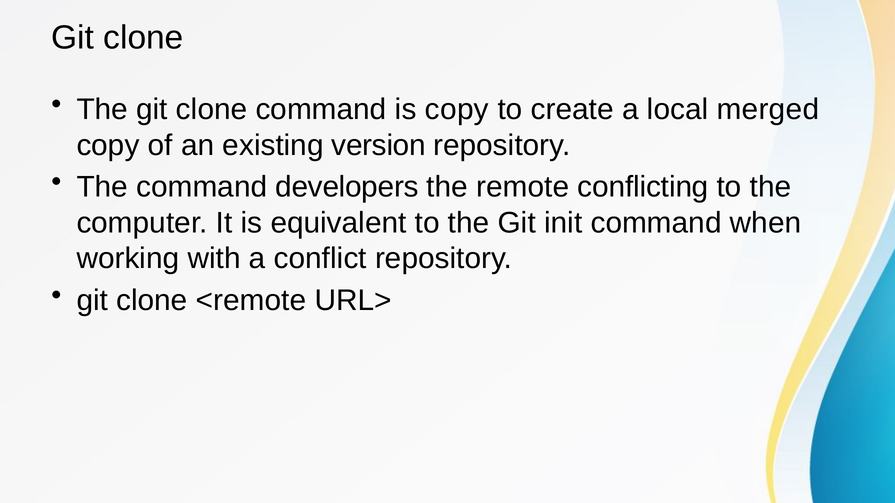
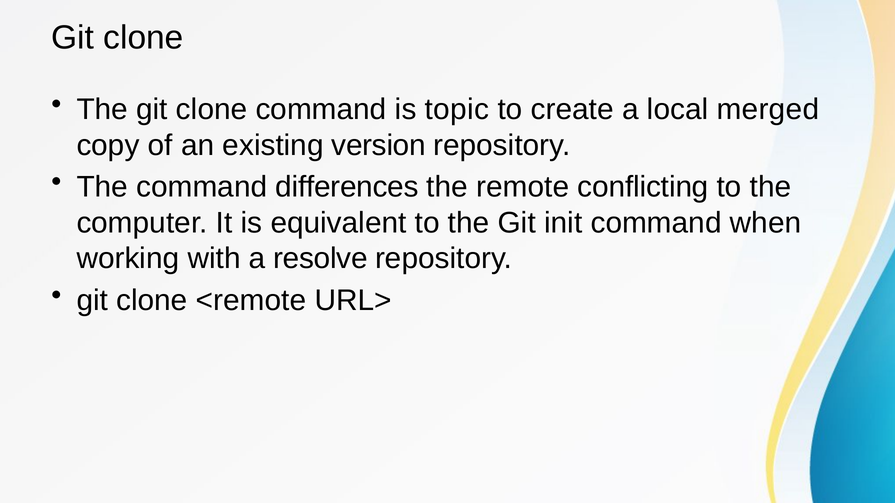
is copy: copy -> topic (457, 110)
developers: developers -> differences (347, 187)
conflict: conflict -> resolve (320, 259)
